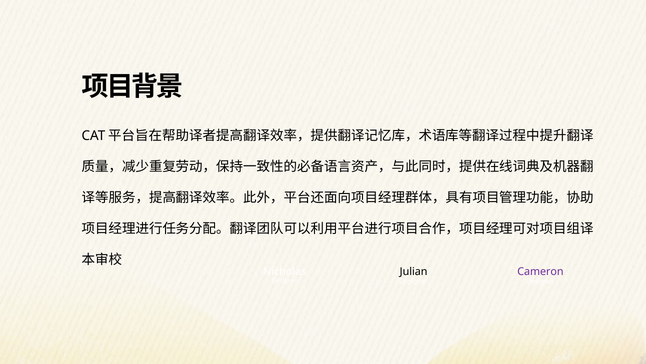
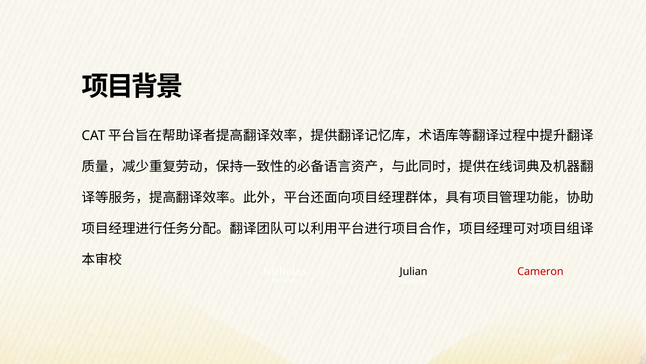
Cameron colour: purple -> red (540, 271)
